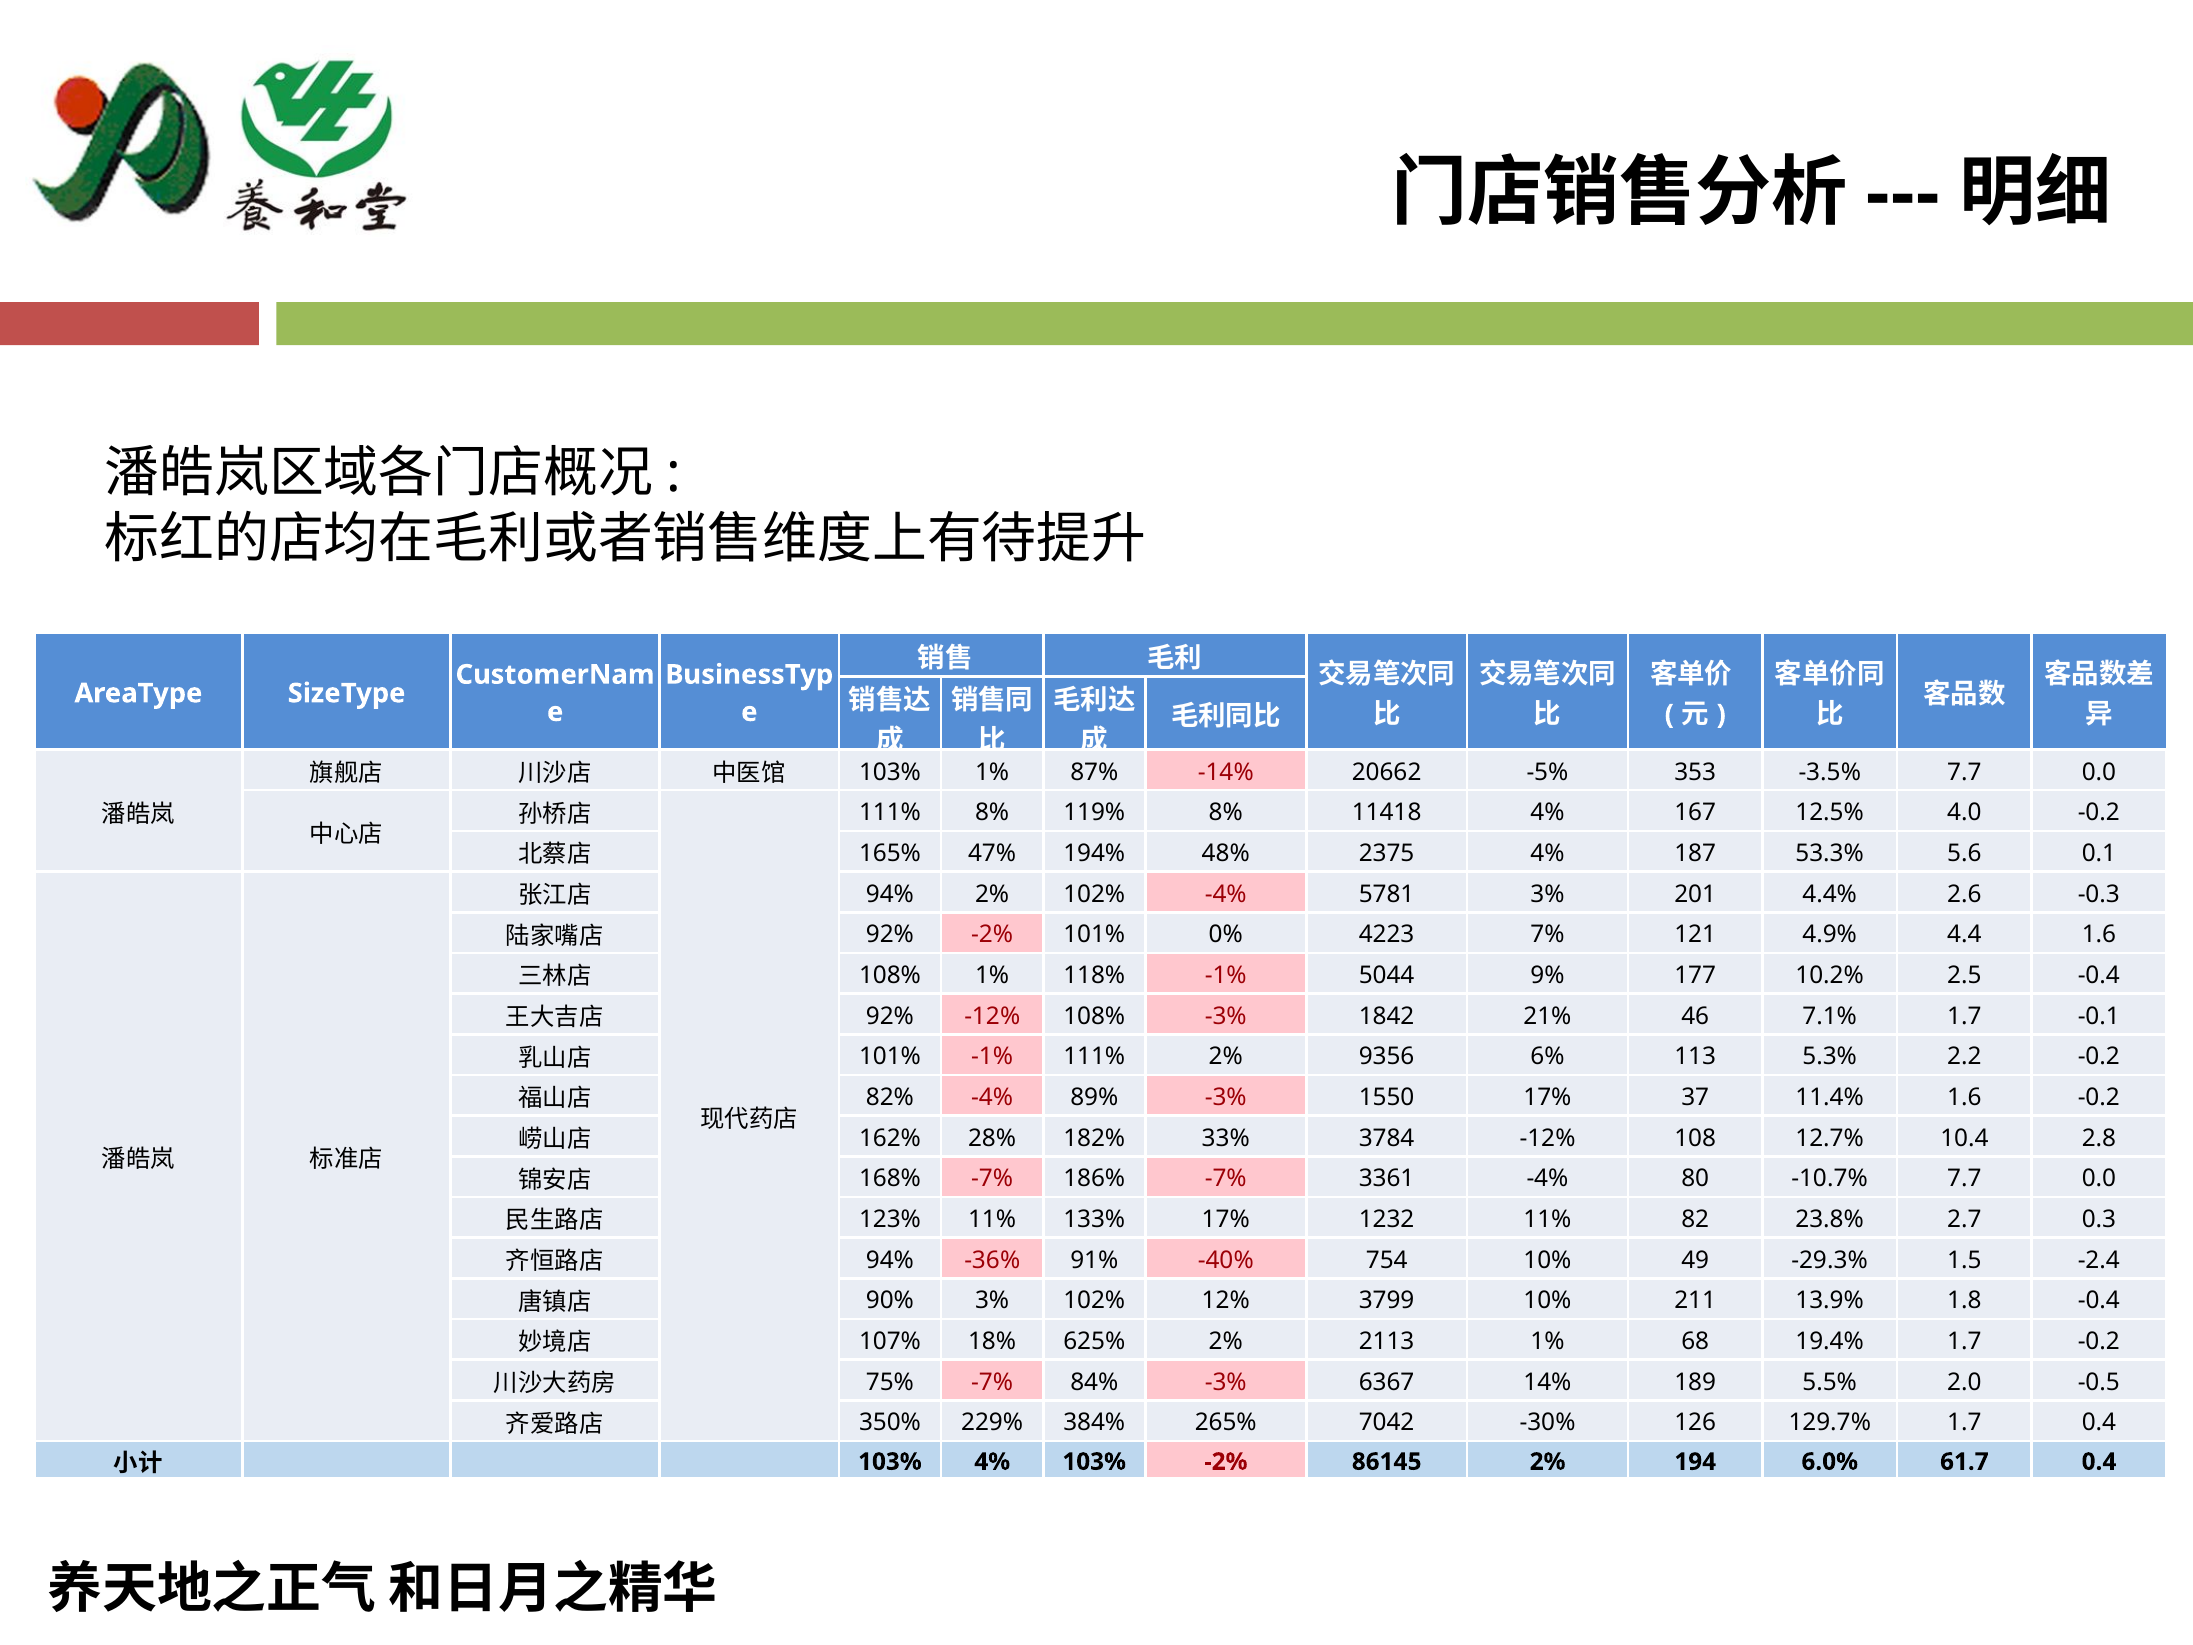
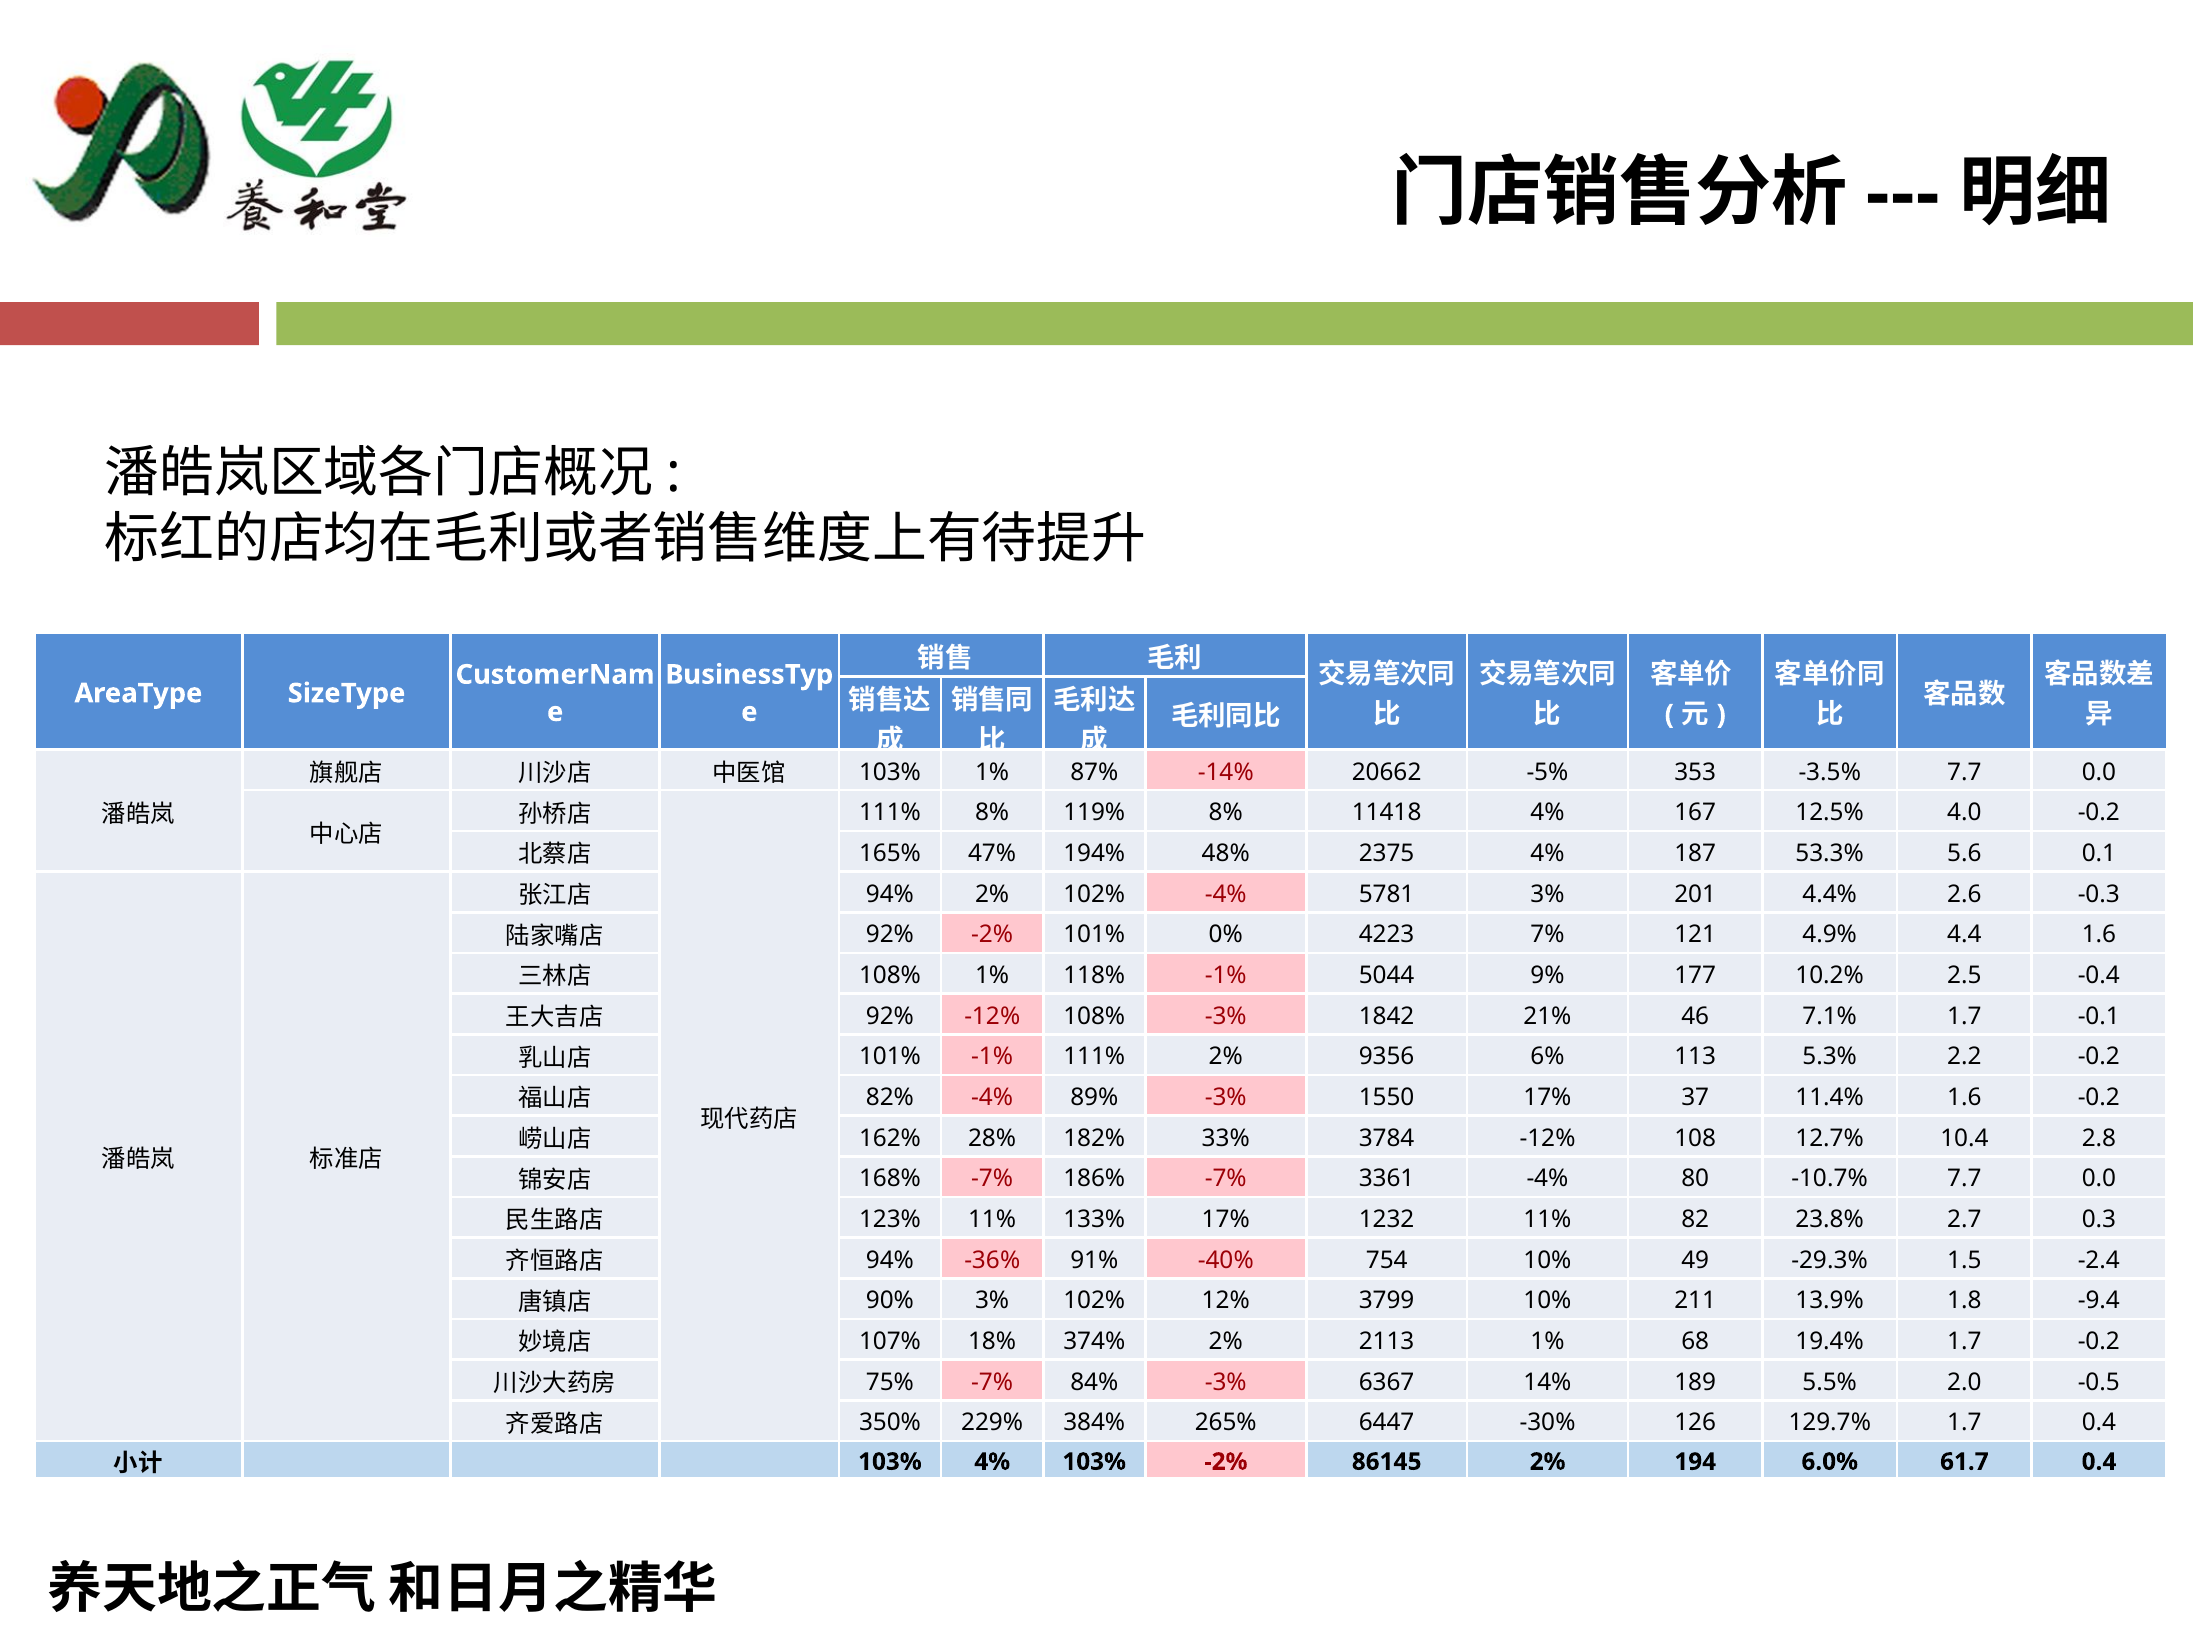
1.8 -0.4: -0.4 -> -9.4 (2099, 1301)
625%: 625% -> 374% (1094, 1341)
7042: 7042 -> 6447 (1387, 1423)
